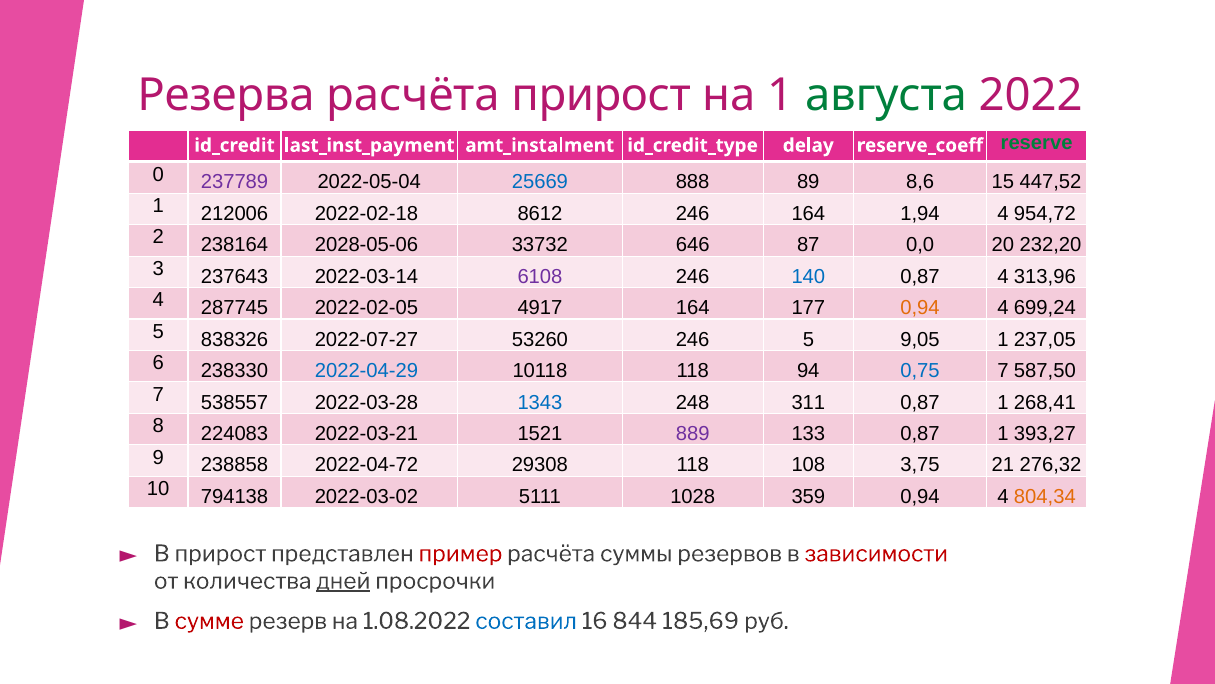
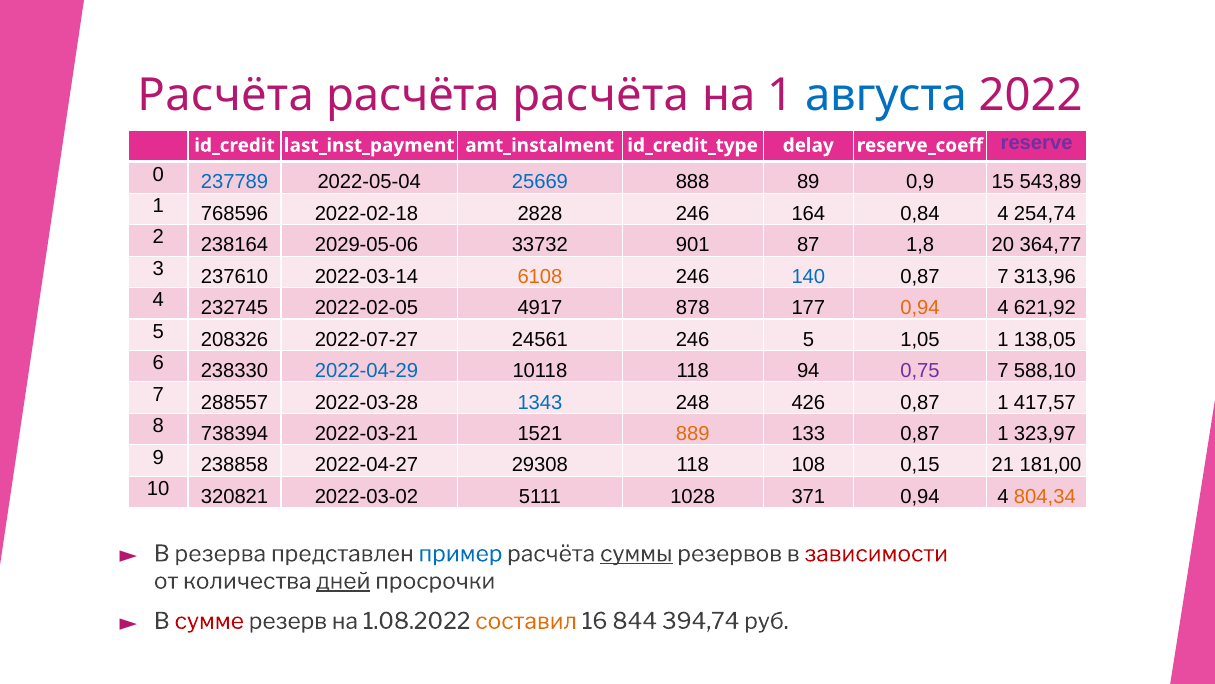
Резерва: Резерва -> Расчёта (226, 96)
прирост: прирост -> расчёта (601, 96)
августа colour: green -> blue (886, 96)
reserve colour: green -> purple (1037, 143)
237789 colour: purple -> blue (235, 182)
8,6: 8,6 -> 0,9 (920, 182)
447,52: 447,52 -> 543,89 (1051, 182)
212006: 212006 -> 768596 (235, 213)
8612: 8612 -> 2828 (540, 213)
1,94: 1,94 -> 0,84 (920, 213)
954,72: 954,72 -> 254,74 (1045, 213)
2028-05-06: 2028-05-06 -> 2029-05-06 (366, 245)
646: 646 -> 901 (693, 245)
0,0: 0,0 -> 1,8 (920, 245)
232,20: 232,20 -> 364,77 (1051, 245)
237643: 237643 -> 237610 (235, 276)
6108 colour: purple -> orange (540, 276)
0,87 4: 4 -> 7 (1003, 276)
287745: 287745 -> 232745 (235, 308)
4917 164: 164 -> 878 (693, 308)
699,24: 699,24 -> 621,92 (1045, 308)
838326: 838326 -> 208326 (235, 339)
53260: 53260 -> 24561 (540, 339)
9,05: 9,05 -> 1,05 (920, 339)
237,05: 237,05 -> 138,05 (1045, 339)
0,75 colour: blue -> purple (920, 371)
587,50: 587,50 -> 588,10 (1045, 371)
538557: 538557 -> 288557 (235, 402)
311: 311 -> 426 (808, 402)
268,41: 268,41 -> 417,57 (1045, 402)
224083: 224083 -> 738394 (235, 433)
889 colour: purple -> orange (693, 433)
393,27: 393,27 -> 323,97 (1045, 433)
2022-04-72: 2022-04-72 -> 2022-04-27 (366, 465)
3,75: 3,75 -> 0,15 (920, 465)
276,32: 276,32 -> 181,00 (1051, 465)
794138: 794138 -> 320821 (235, 496)
359: 359 -> 371 (808, 496)
В прирост: прирост -> резерва (220, 553)
пример colour: red -> blue (461, 553)
суммы underline: none -> present (636, 553)
составил colour: blue -> orange (526, 621)
185,69: 185,69 -> 394,74 (701, 621)
